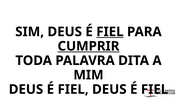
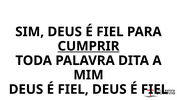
FIEL underline: present -> none (110, 32)
